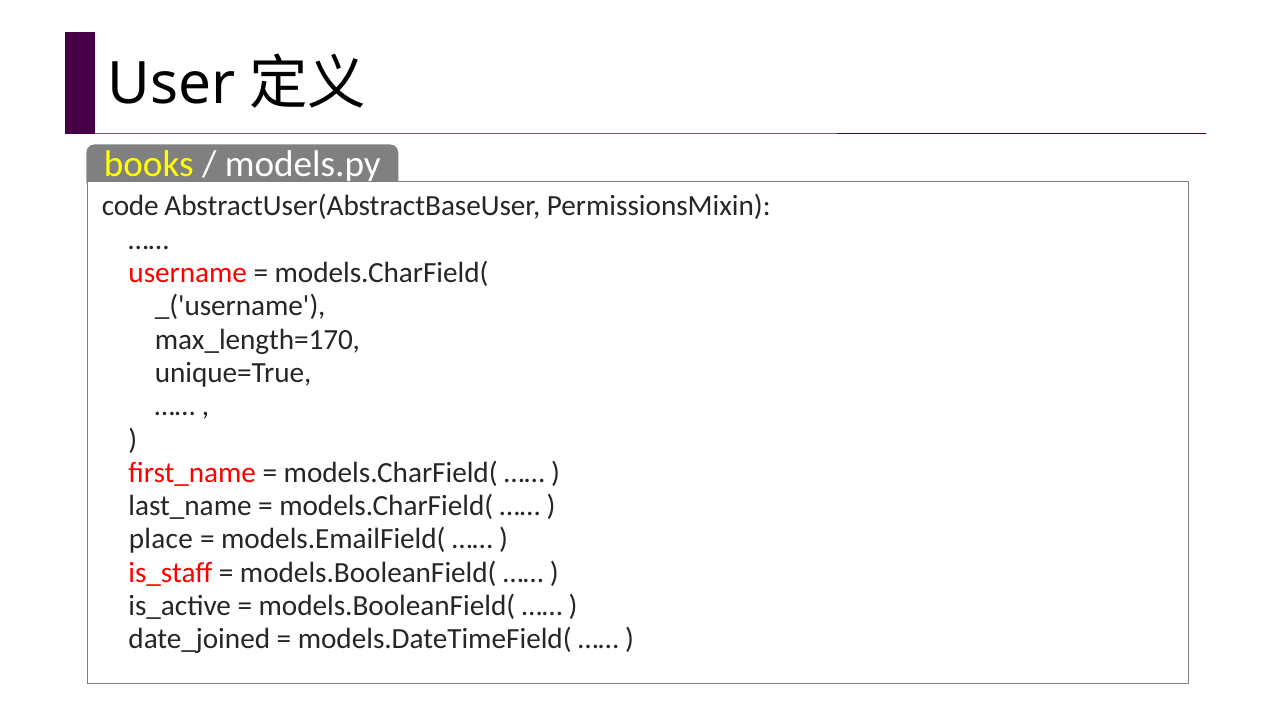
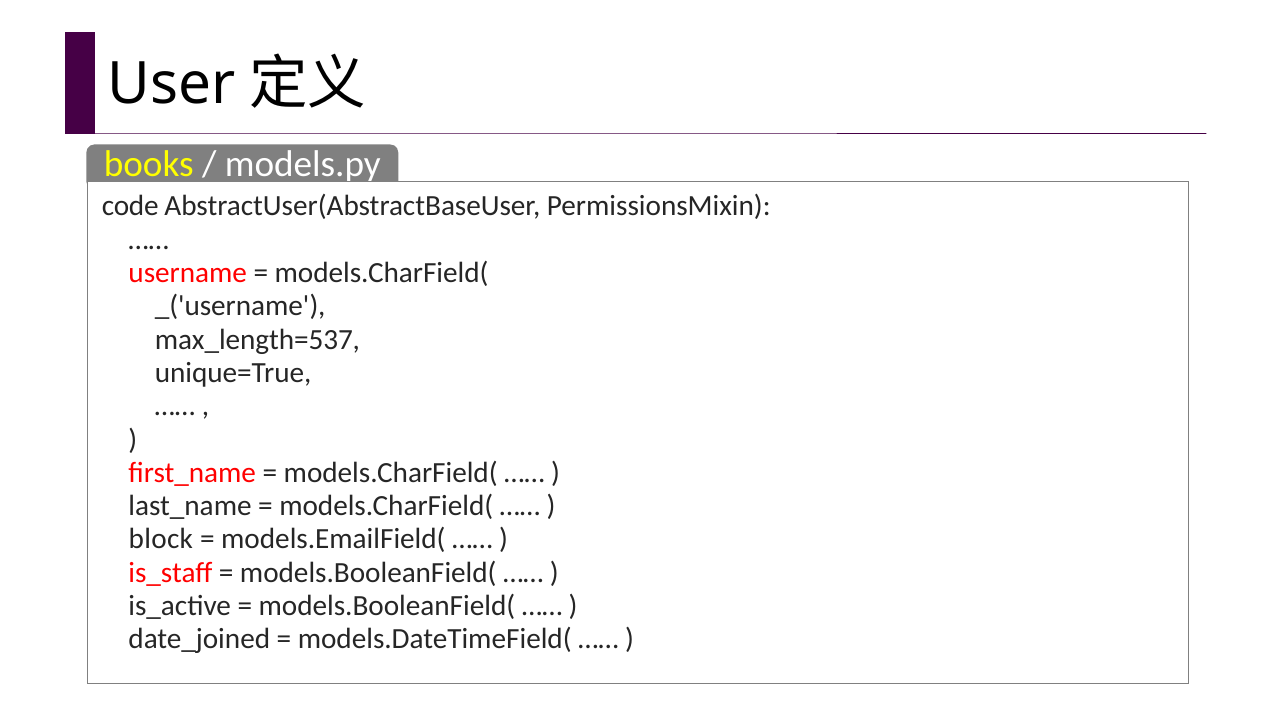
max_length=170: max_length=170 -> max_length=537 (257, 339)
place: place -> block (161, 539)
